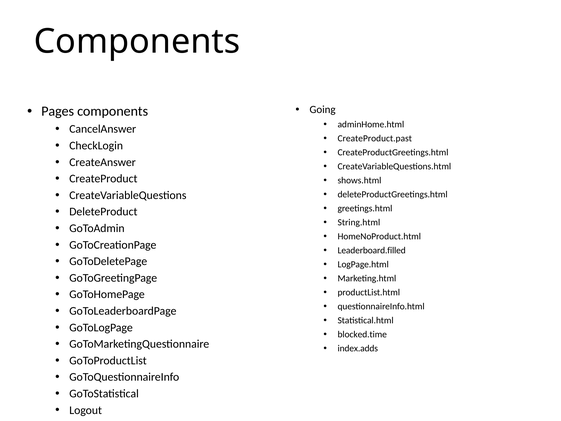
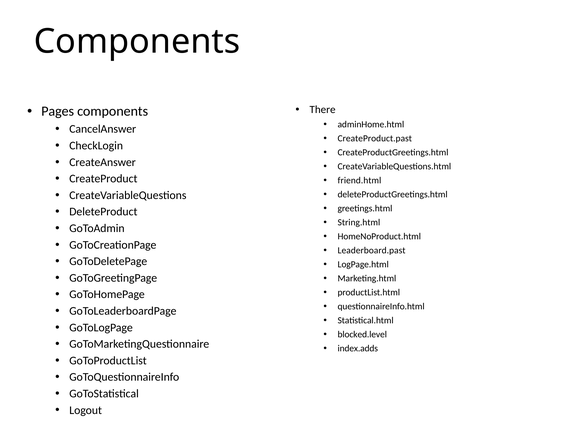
Going: Going -> There (323, 110)
shows.html: shows.html -> friend.html (359, 180)
Leaderboard.filled: Leaderboard.filled -> Leaderboard.past (372, 250)
blocked.time: blocked.time -> blocked.level (362, 334)
